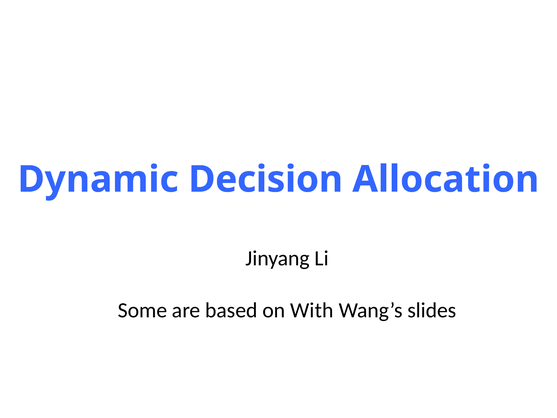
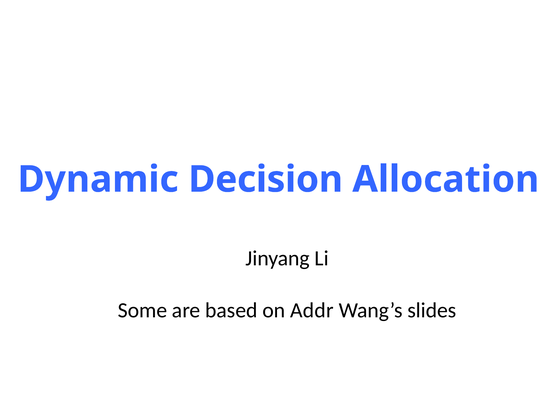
With: With -> Addr (312, 310)
